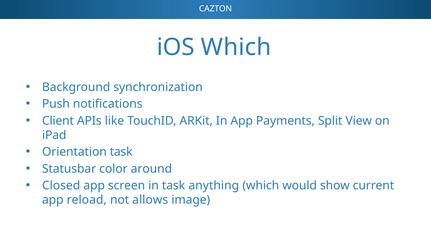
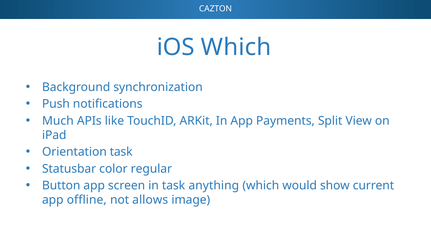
Client: Client -> Much (58, 120)
around: around -> regular (151, 168)
Closed: Closed -> Button (61, 185)
reload: reload -> offline (87, 200)
